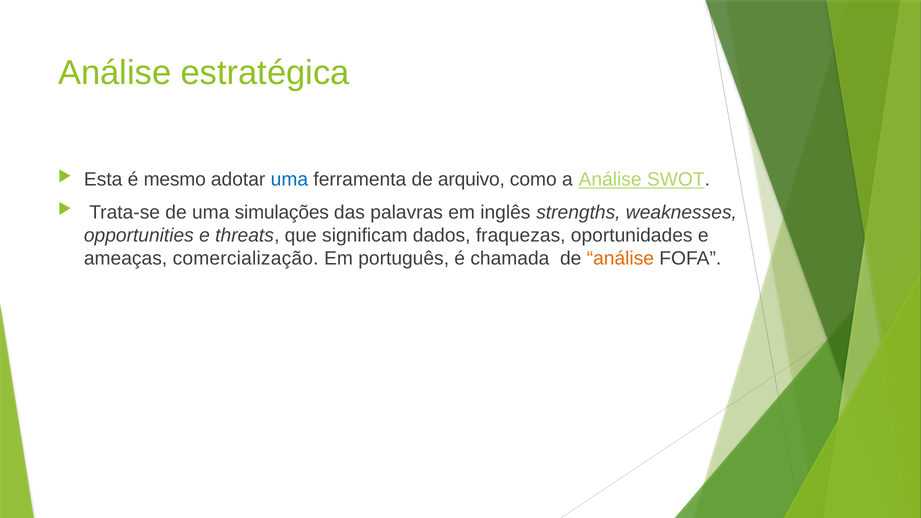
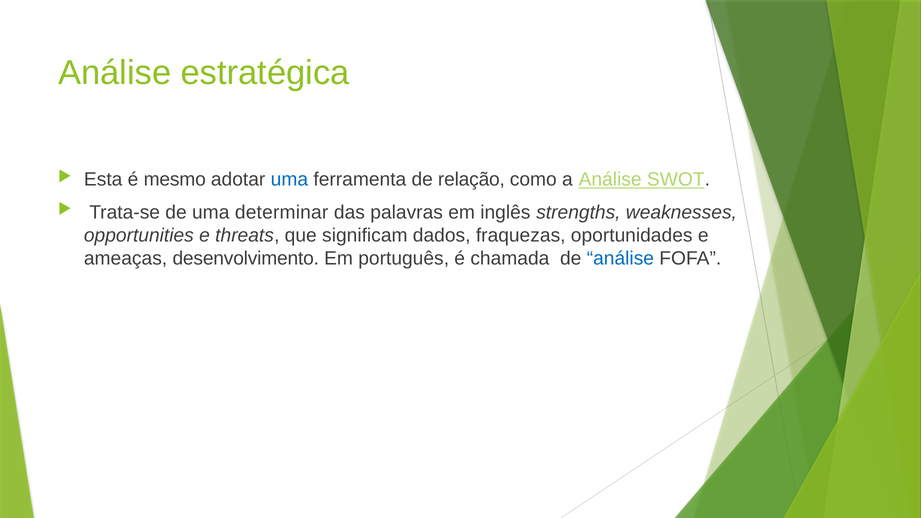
arquivo: arquivo -> relação (471, 180)
simulações: simulações -> determinar (282, 212)
comercialização: comercialização -> desenvolvimento (246, 258)
análise colour: orange -> blue (620, 258)
